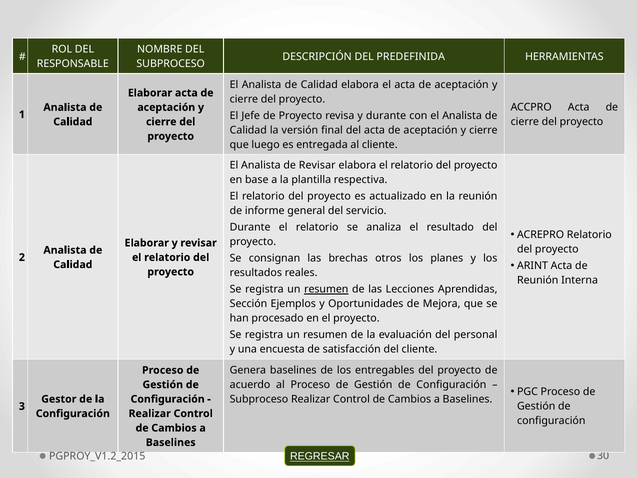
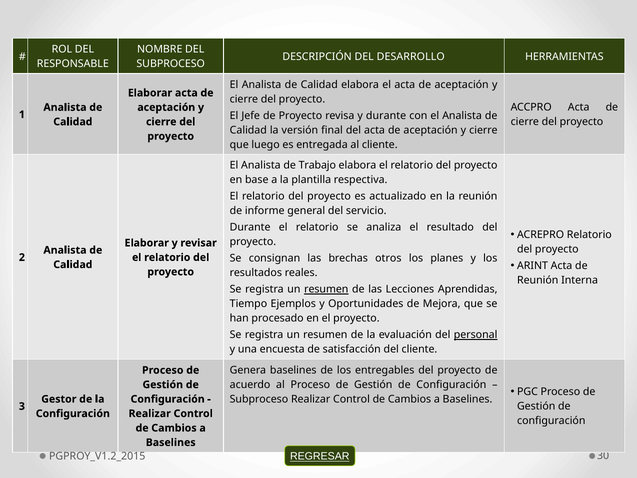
PREDEFINIDA: PREDEFINIDA -> DESARROLLO (411, 56)
de Revisar: Revisar -> Trabajo (317, 165)
Sección: Sección -> Tiempo (248, 304)
personal underline: none -> present (476, 335)
